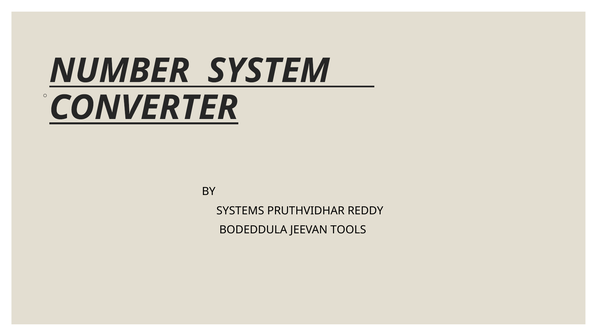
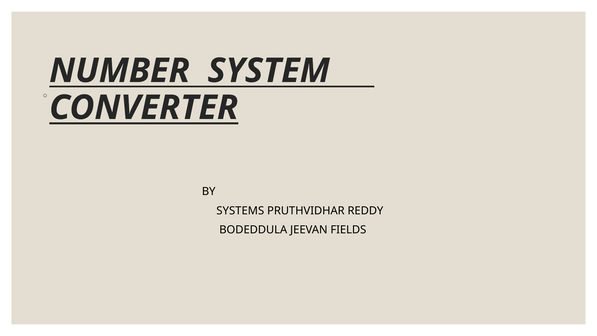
TOOLS: TOOLS -> FIELDS (348, 230)
